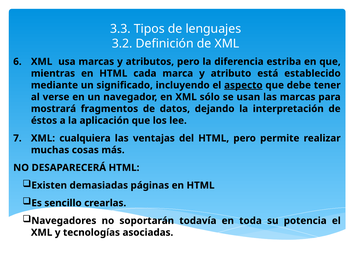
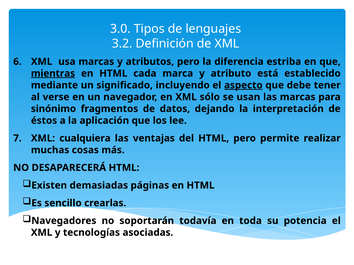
3.3: 3.3 -> 3.0 (120, 29)
mientras underline: none -> present (53, 74)
mostrará: mostrará -> sinónimo (53, 109)
